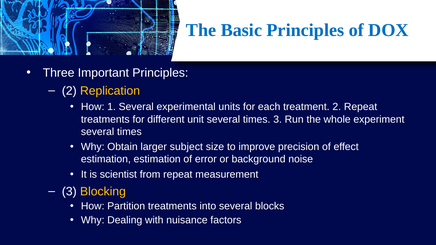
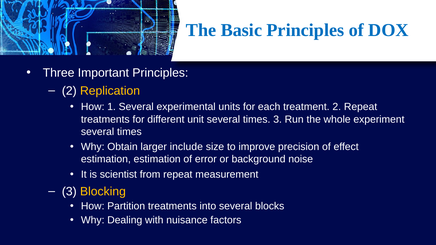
subject: subject -> include (186, 147)
